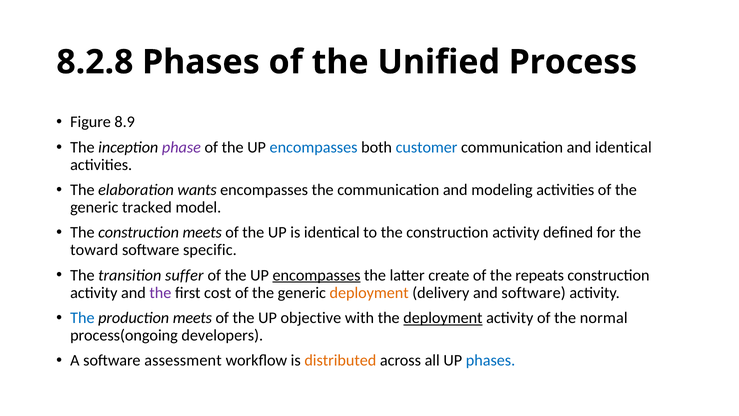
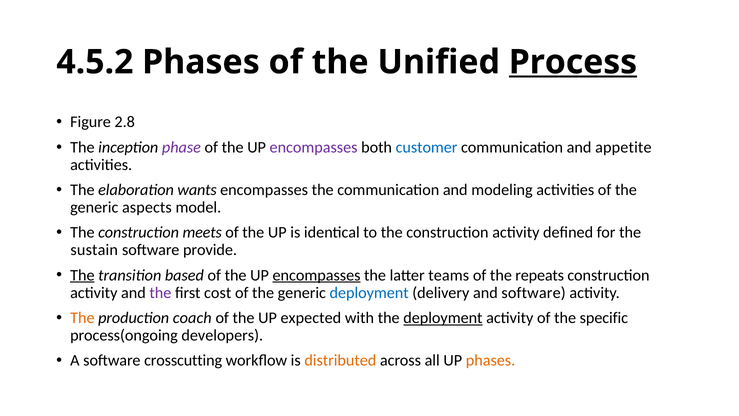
8.2.8: 8.2.8 -> 4.5.2 (95, 62)
Process underline: none -> present (573, 62)
8.9: 8.9 -> 2.8 (125, 122)
encompasses colour: blue -> purple (314, 147)
and identical: identical -> appetite (623, 147)
tracked: tracked -> aspects (147, 207)
toward: toward -> sustain (94, 250)
specific: specific -> provide (210, 250)
The underline: none -> present (82, 275)
suffer: suffer -> based (184, 275)
create: create -> teams (449, 275)
deployment colour: orange -> blue (369, 293)
The colour: blue -> orange (82, 318)
production meets: meets -> coach (192, 318)
objective: objective -> expected (311, 318)
normal: normal -> specific (604, 318)
assessment: assessment -> crosscutting (183, 360)
phases colour: blue -> orange (491, 360)
